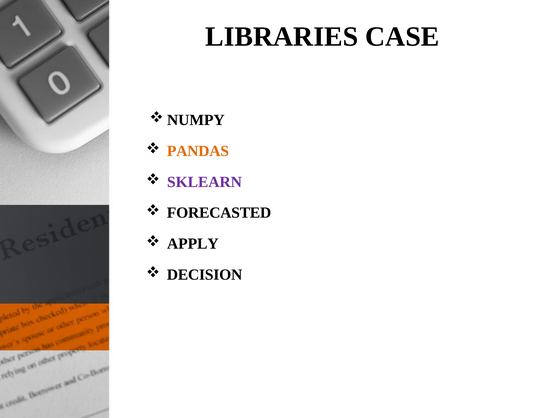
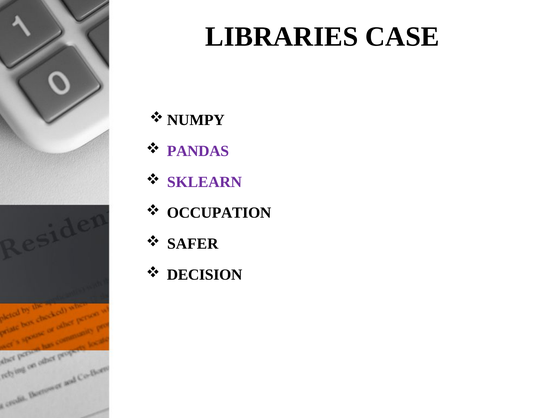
PANDAS colour: orange -> purple (198, 151)
FORECASTED: FORECASTED -> OCCUPATION (219, 213)
APPLY: APPLY -> SAFER (193, 244)
